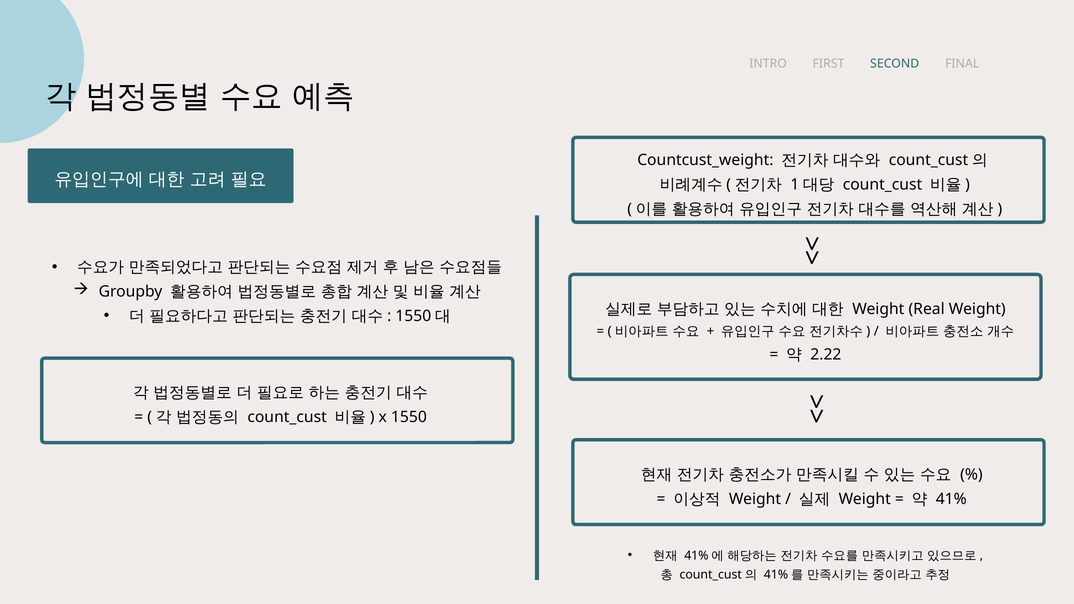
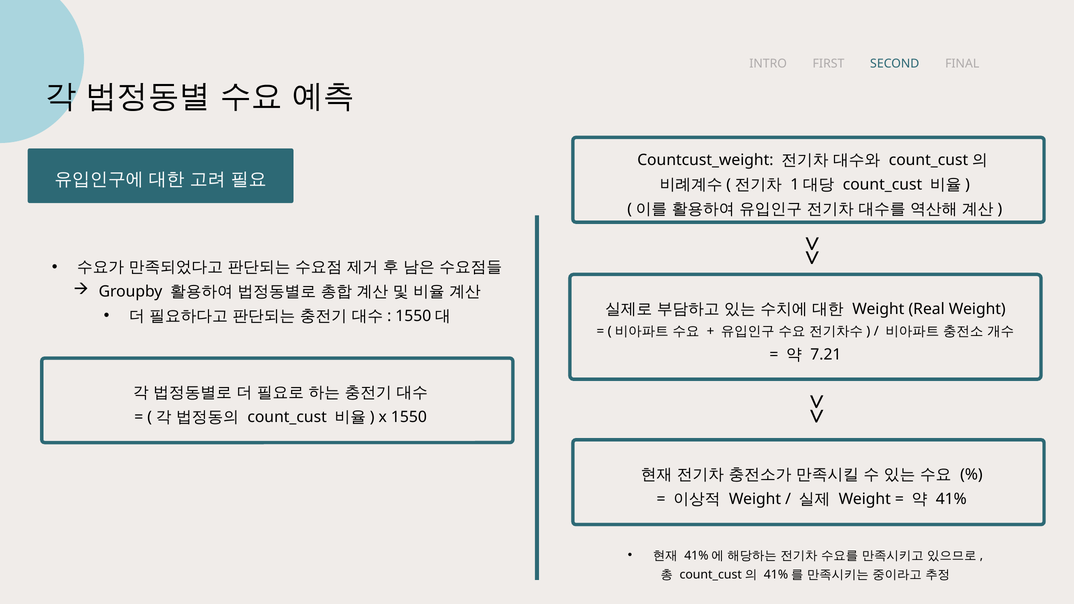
2.22: 2.22 -> 7.21 (826, 355)
